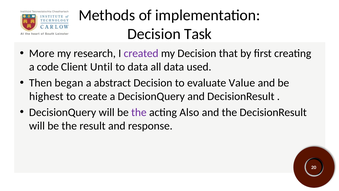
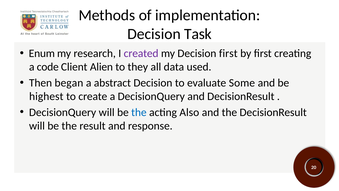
More: More -> Enum (42, 53)
Decision that: that -> first (228, 53)
Until: Until -> Alien (101, 67)
to data: data -> they (138, 67)
Value: Value -> Some (242, 83)
the colour: purple -> blue (139, 112)
